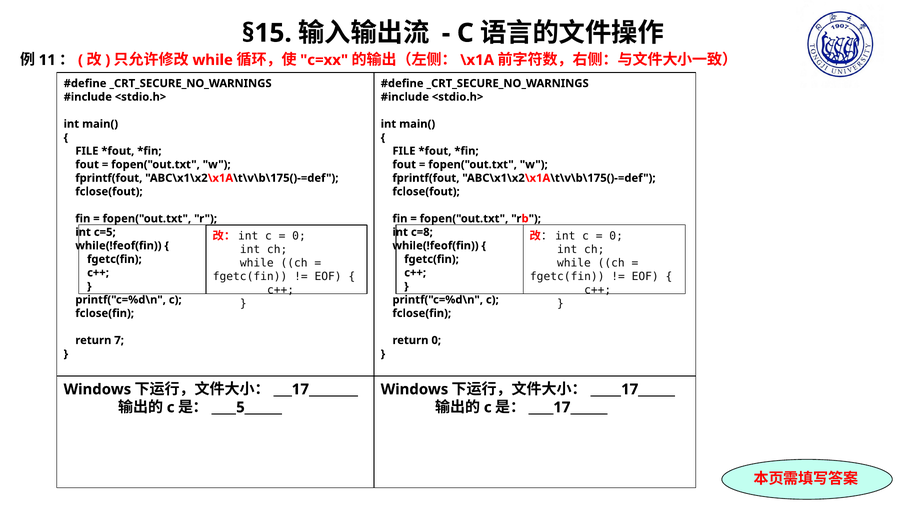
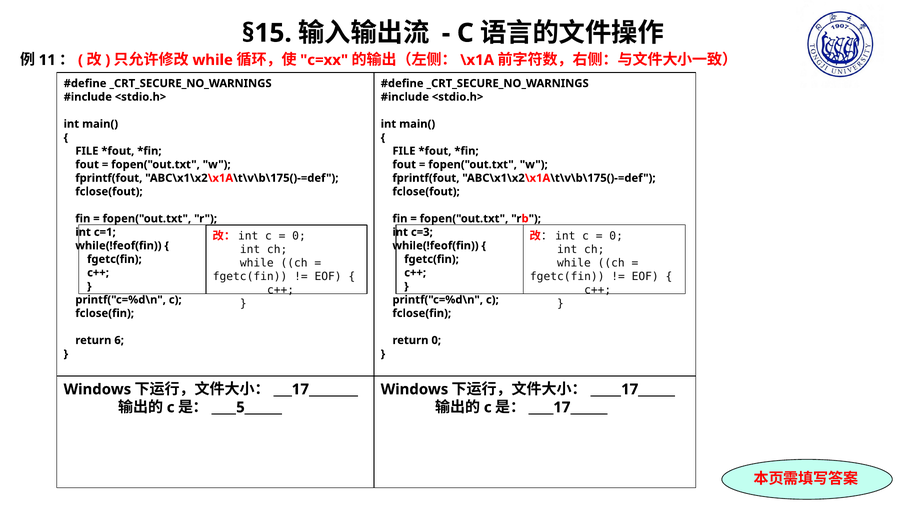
c=5: c=5 -> c=1 (105, 232)
c=8: c=8 -> c=3 (422, 232)
7: 7 -> 6 (119, 341)
